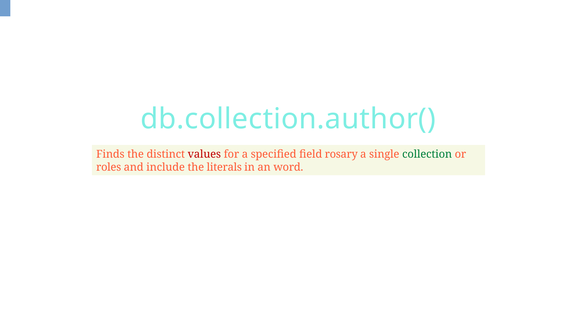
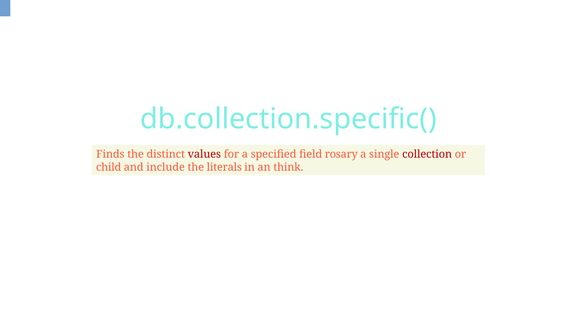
db.collection.author(: db.collection.author( -> db.collection.specific( (288, 119)
collection colour: green -> red (427, 154)
roles: roles -> child (109, 167)
word: word -> think (288, 167)
